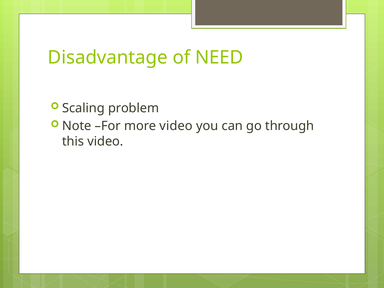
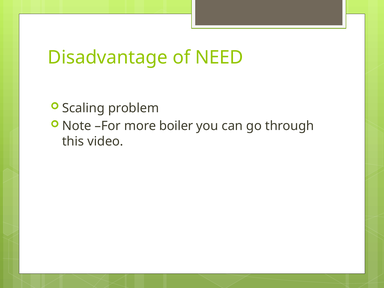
more video: video -> boiler (176, 126)
